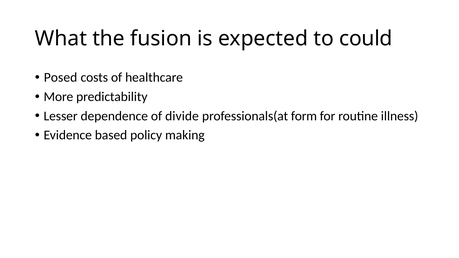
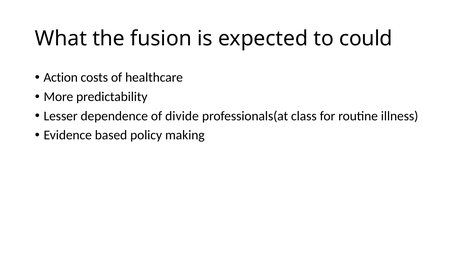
Posed: Posed -> Action (61, 78)
form: form -> class (304, 116)
